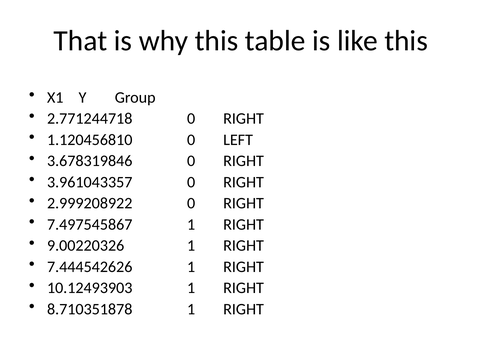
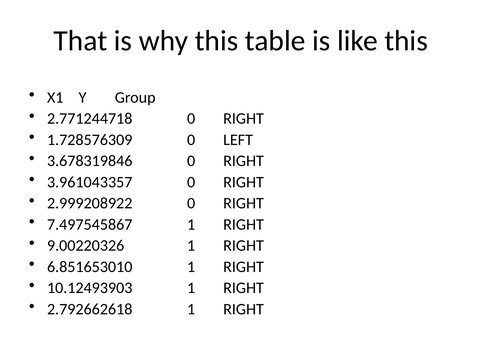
1.120456810: 1.120456810 -> 1.728576309 (90, 140)
7.444542626: 7.444542626 -> 6.851653010 (90, 267)
8.710351878: 8.710351878 -> 2.792662618 (90, 309)
